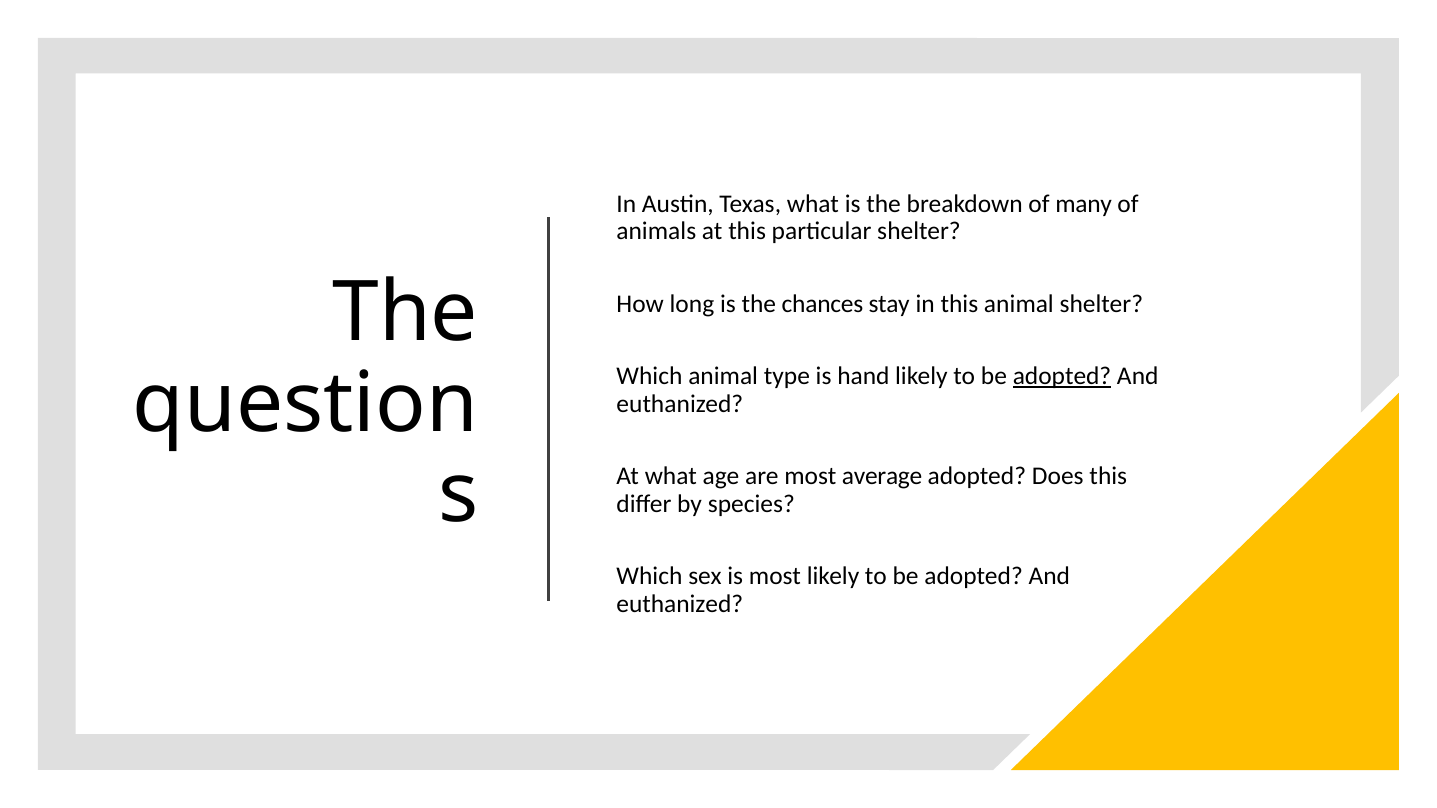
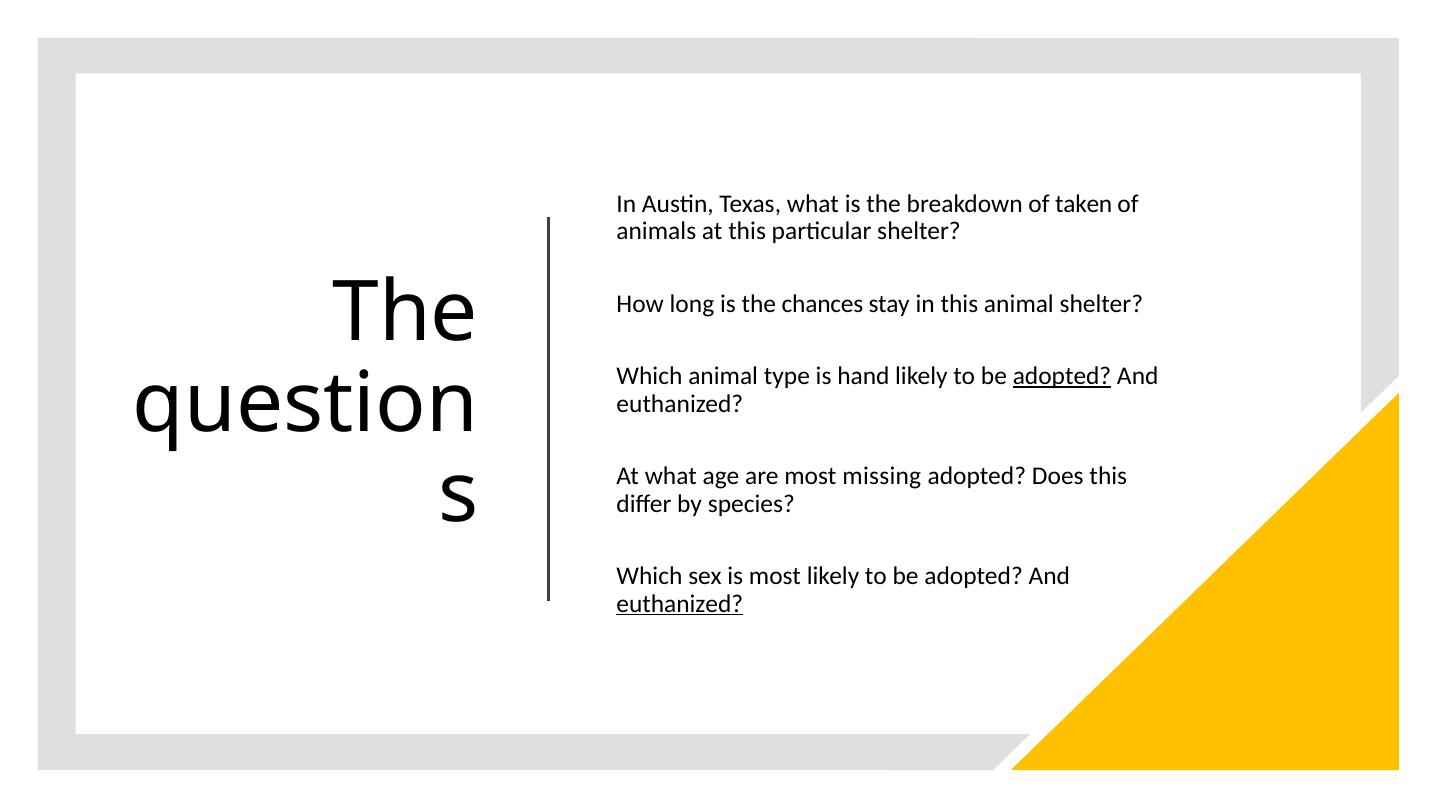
many: many -> taken (1084, 204)
average: average -> missing (882, 476)
euthanized underline: none -> present (680, 604)
